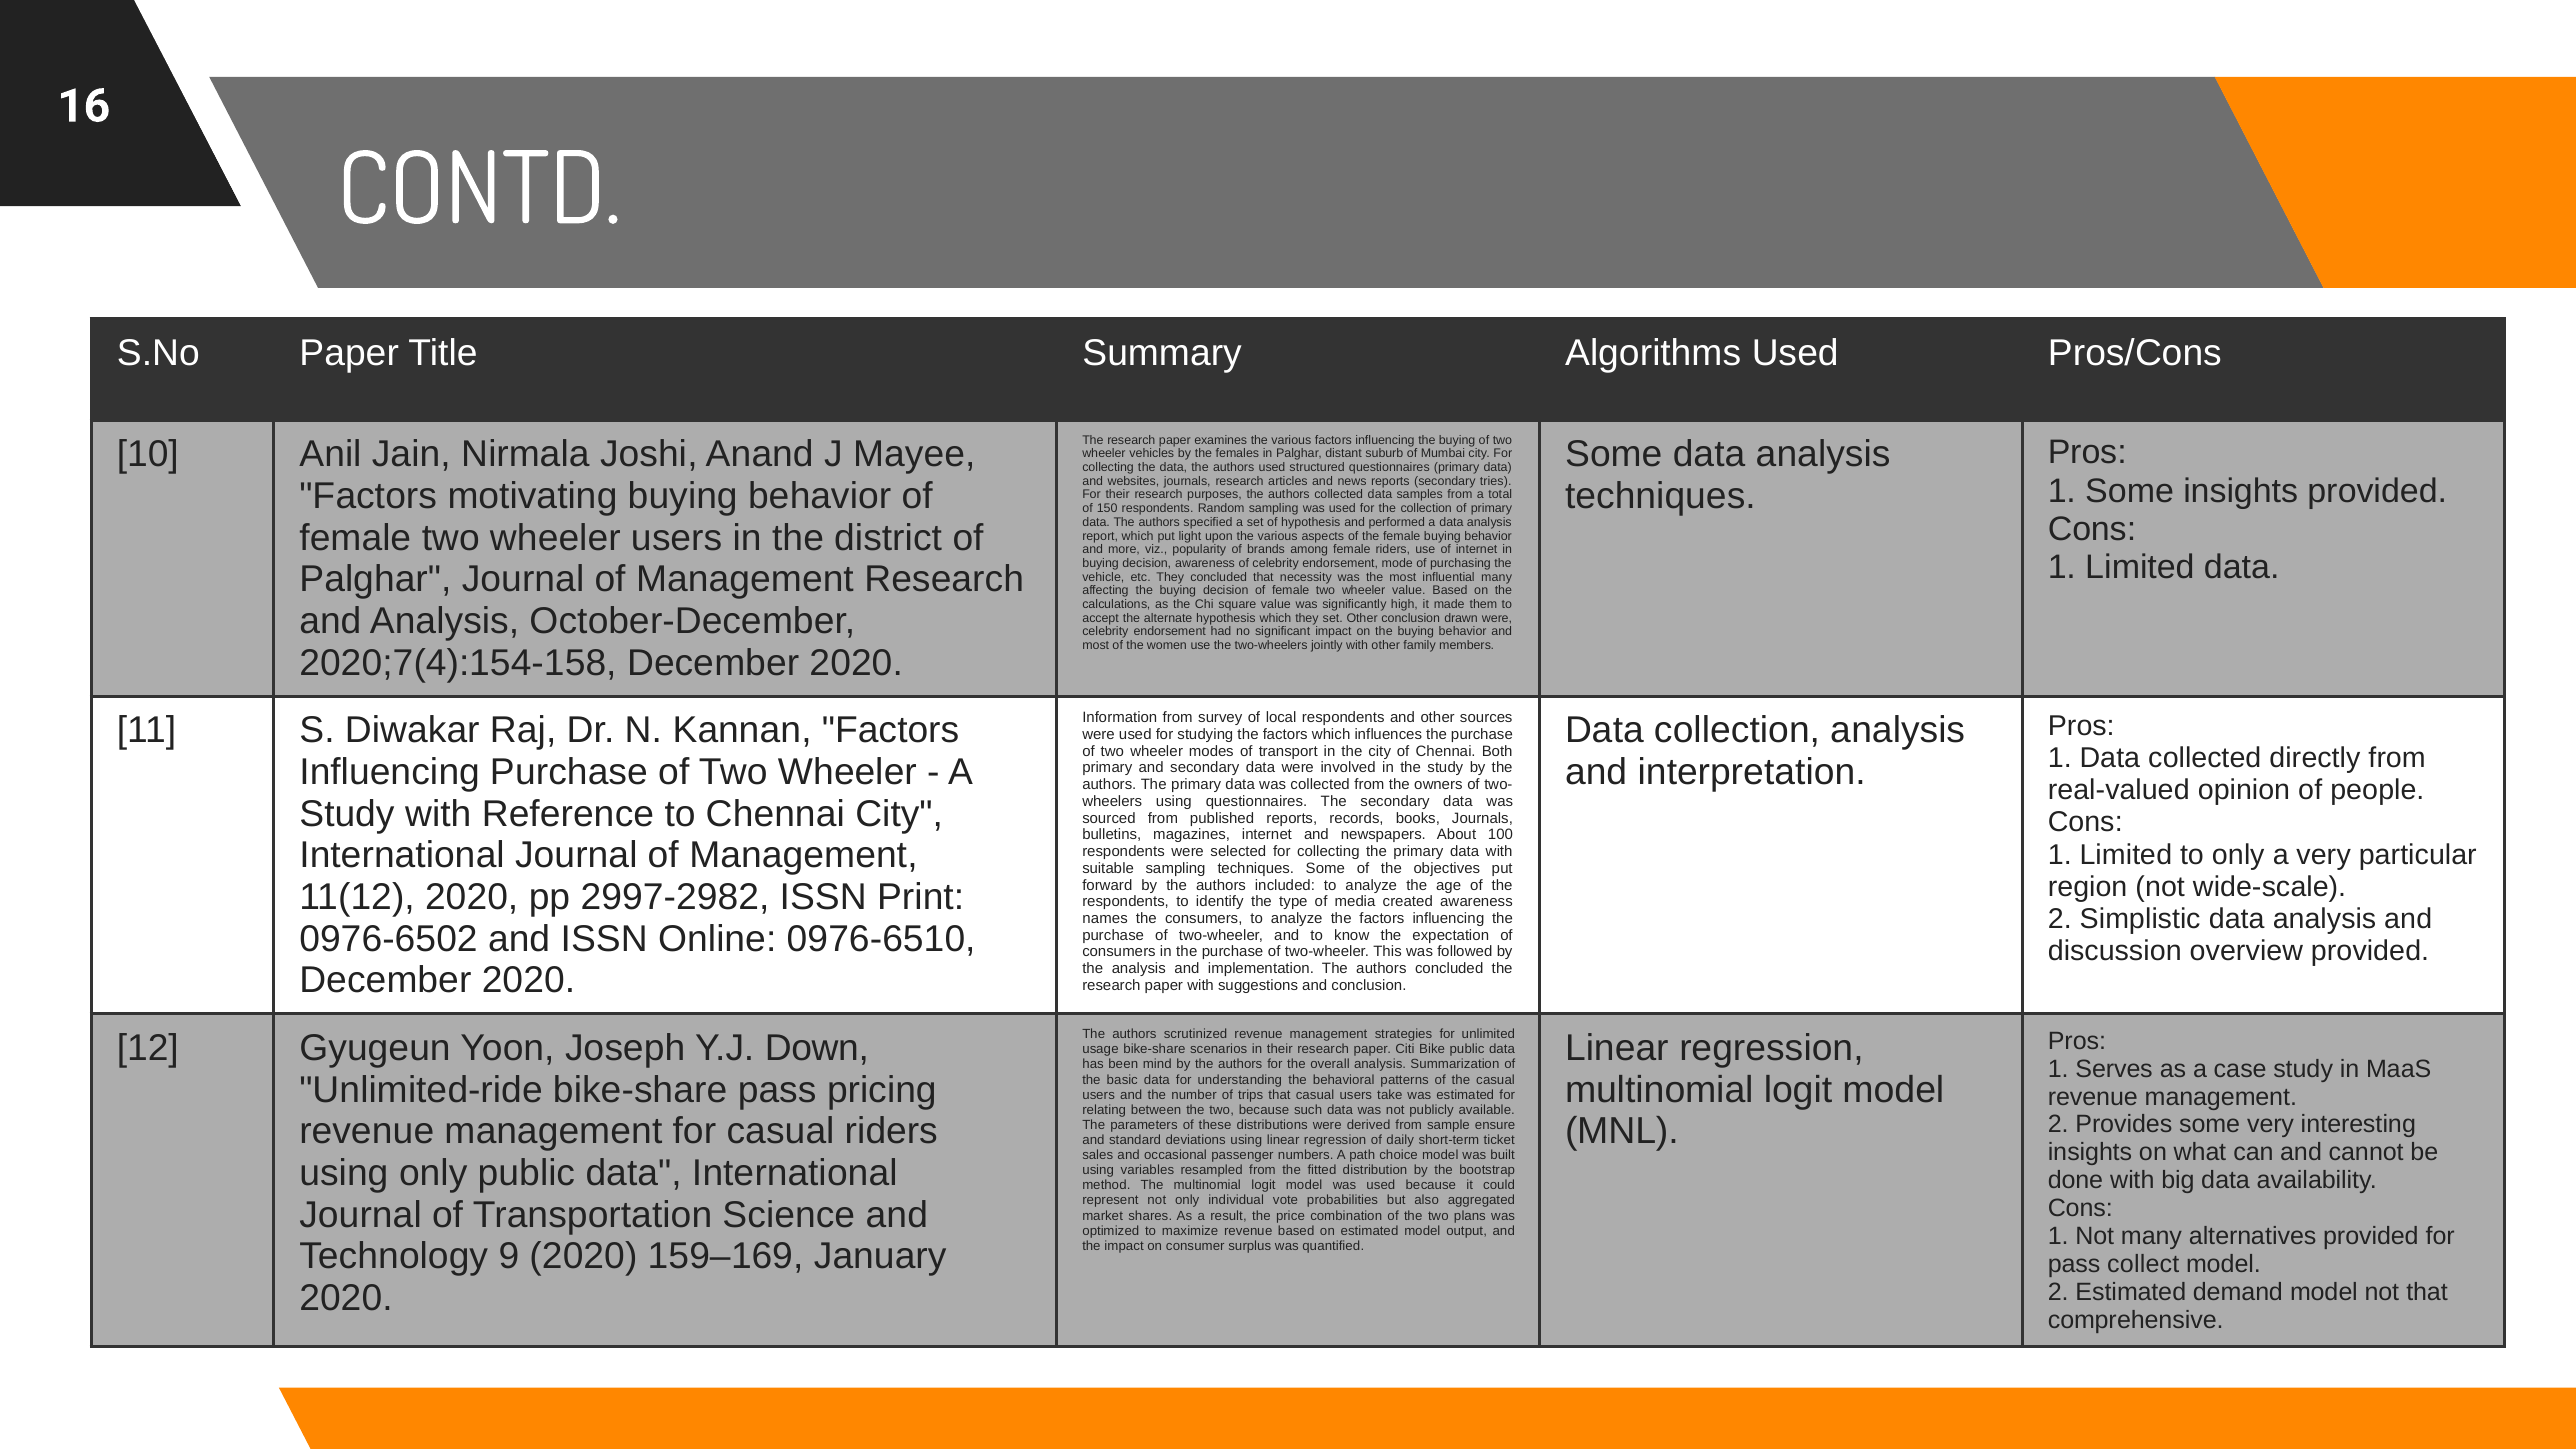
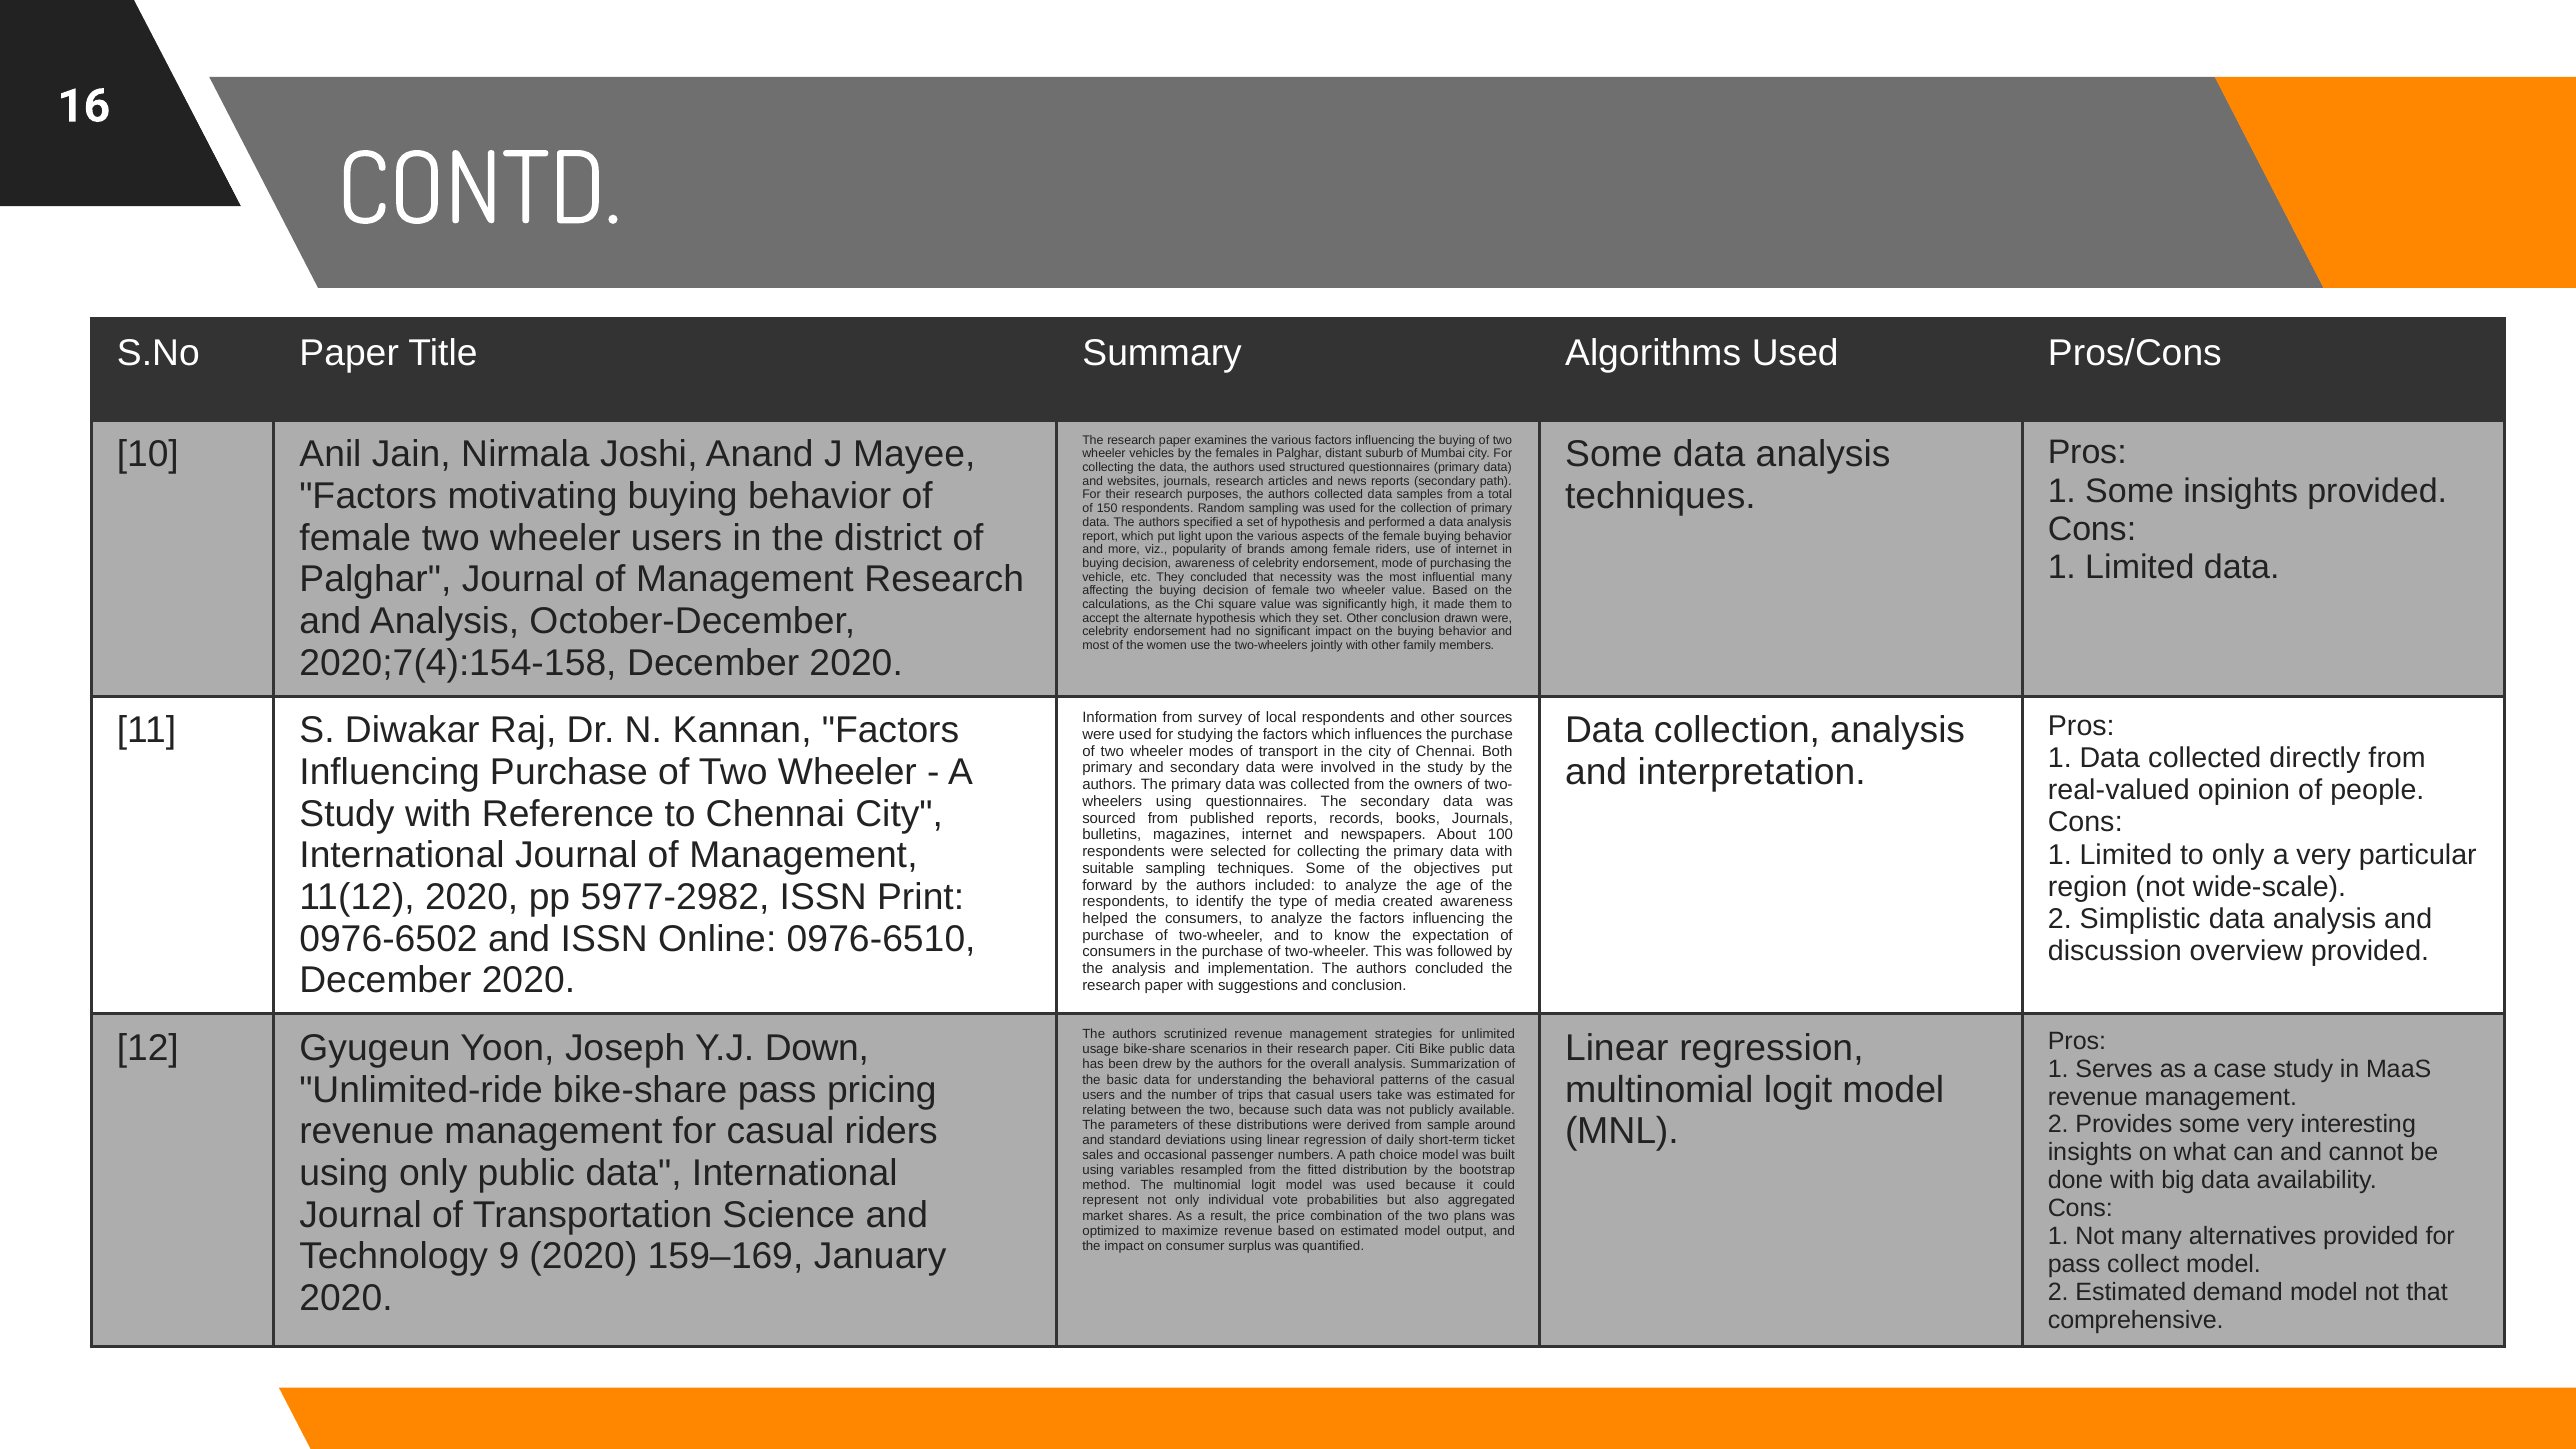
secondary tries: tries -> path (1496, 481)
2997-2982: 2997-2982 -> 5977-2982 (675, 897)
names: names -> helped (1105, 919)
mind: mind -> drew (1157, 1065)
ensure: ensure -> around (1495, 1125)
